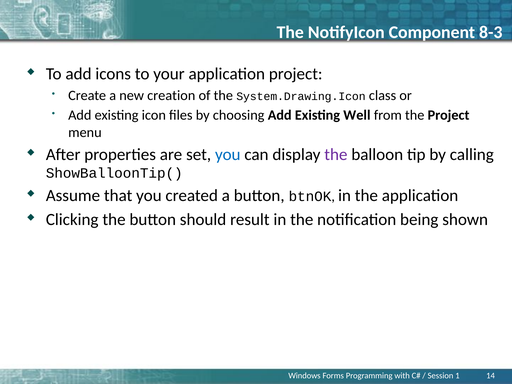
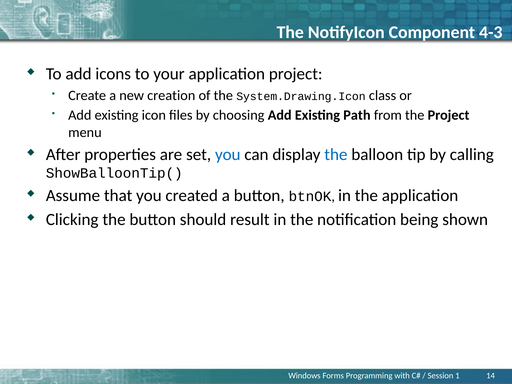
8-3: 8-3 -> 4-3 (491, 32)
Well: Well -> Path (357, 115)
the colour: purple -> blue (336, 155)
